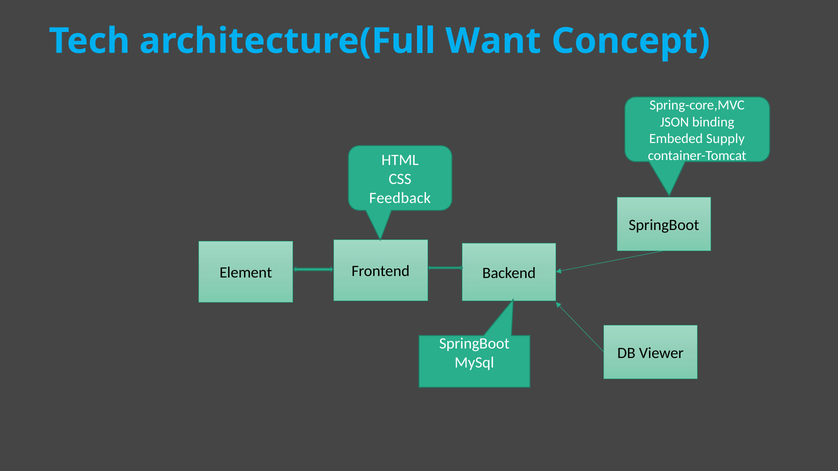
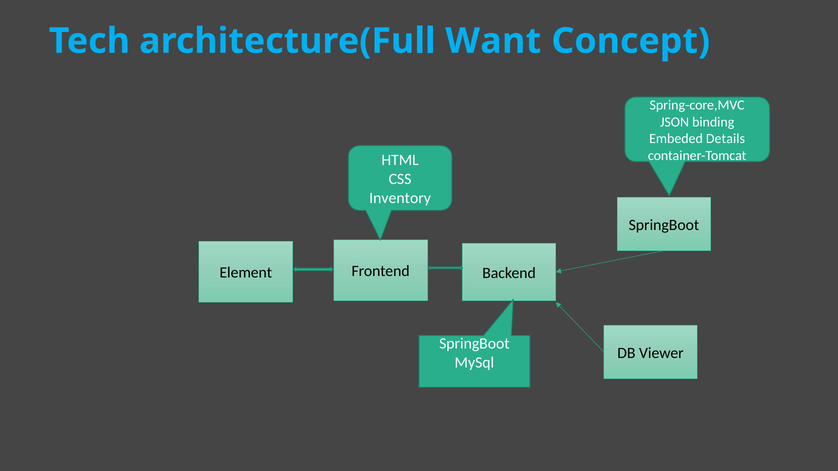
Supply: Supply -> Details (725, 139)
Feedback: Feedback -> Inventory (400, 198)
